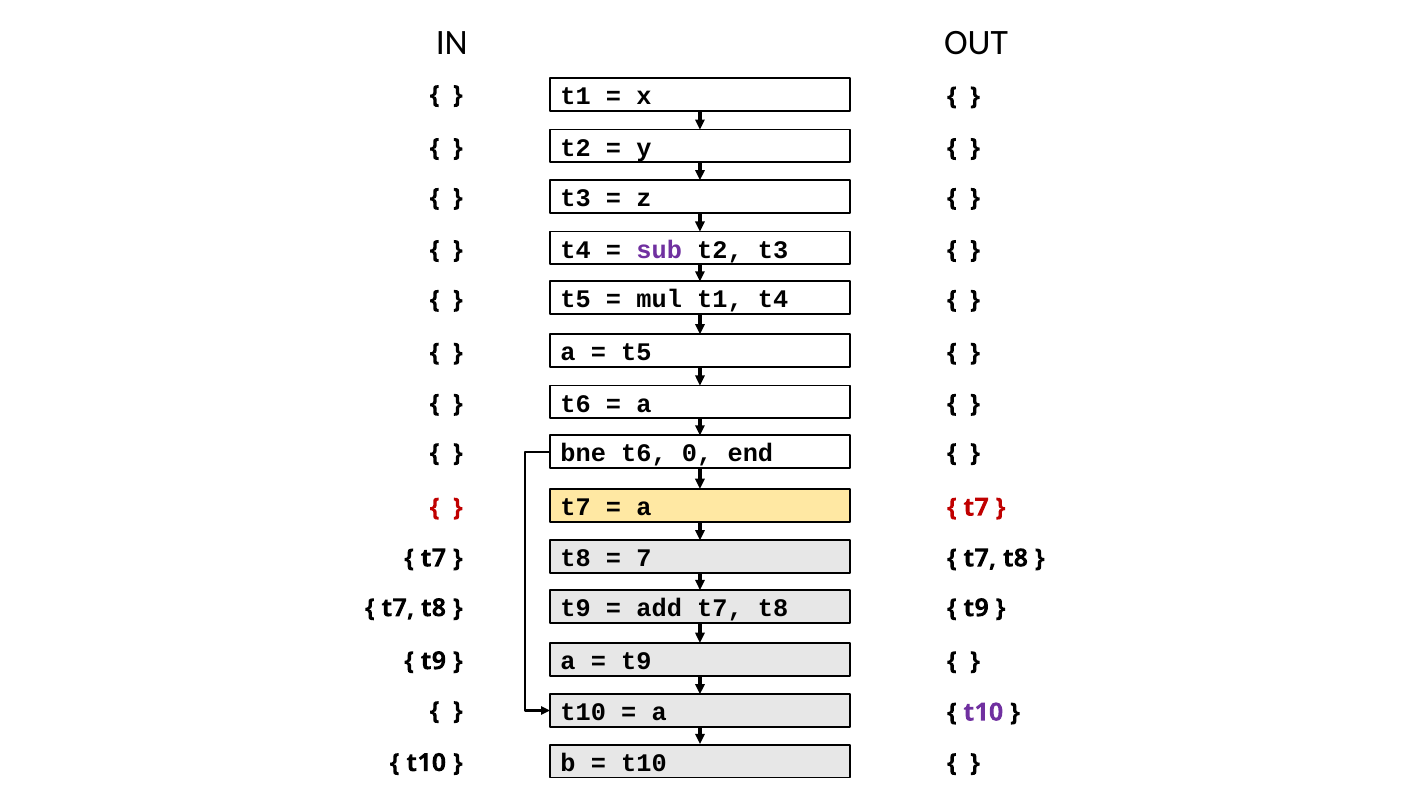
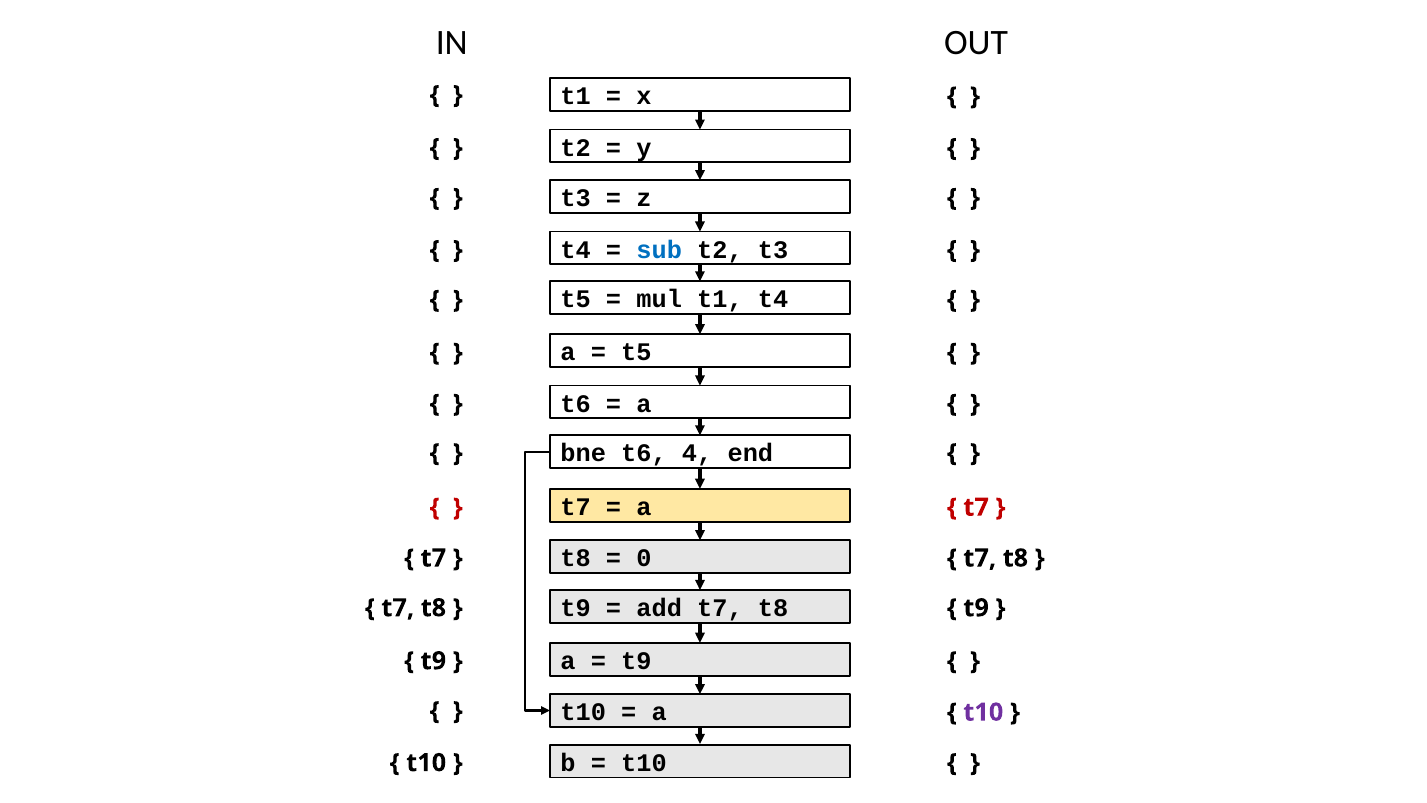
sub colour: purple -> blue (659, 250)
0: 0 -> 4 (697, 453)
7: 7 -> 0 (644, 558)
